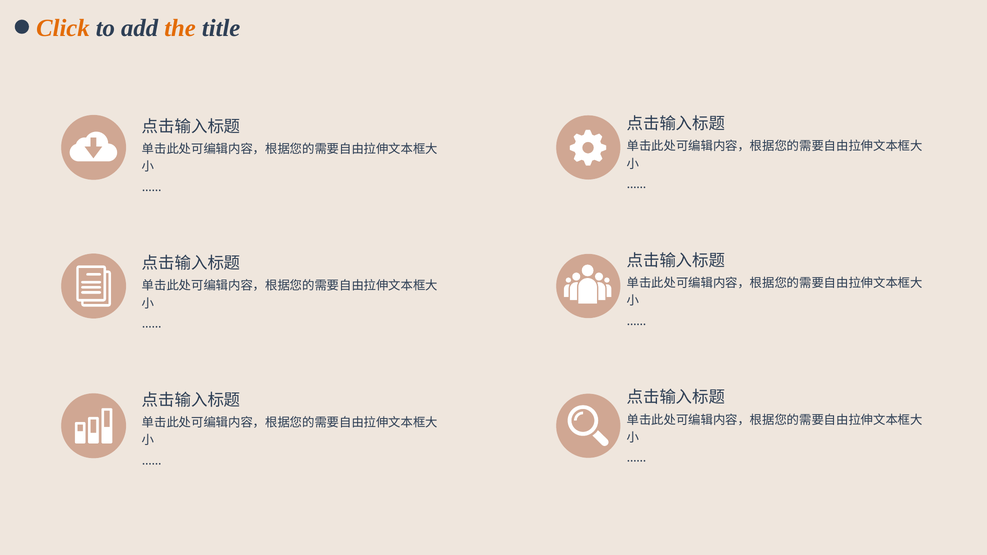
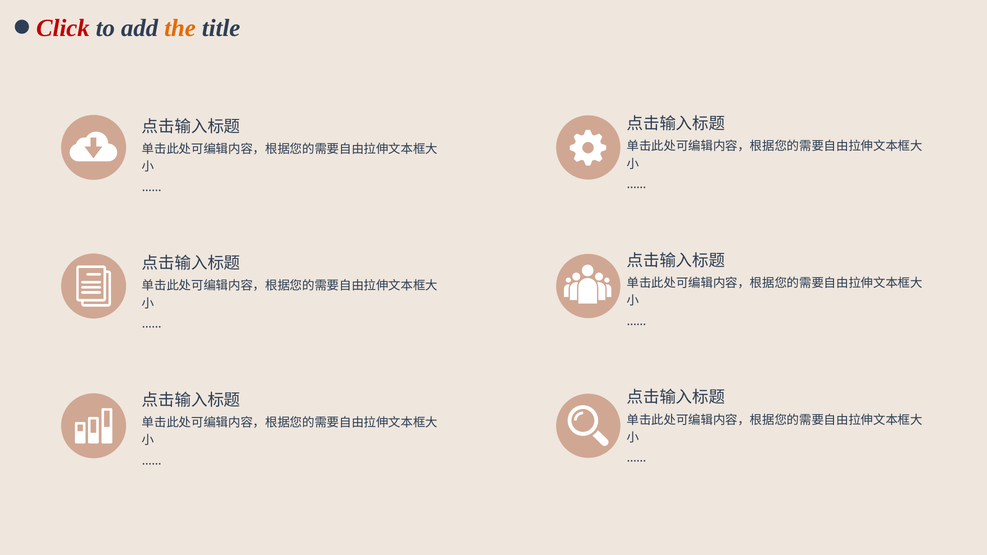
Click colour: orange -> red (63, 28)
